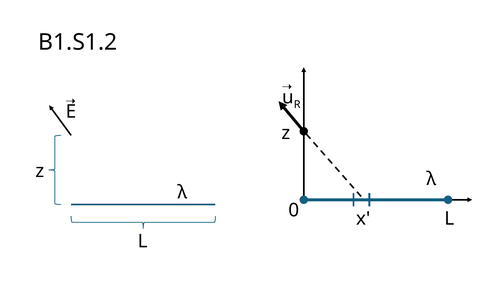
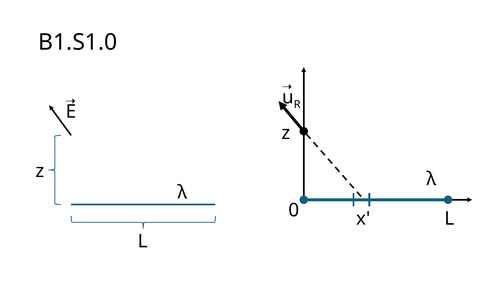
B1.S1.2: B1.S1.2 -> B1.S1.0 (78, 42)
